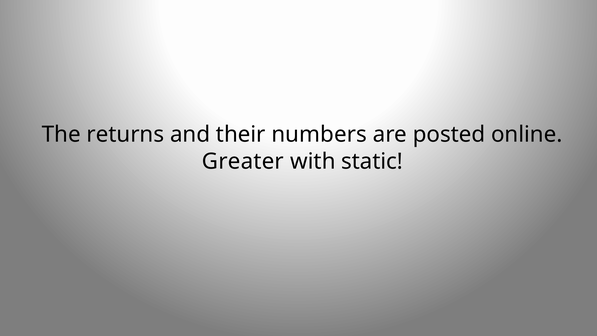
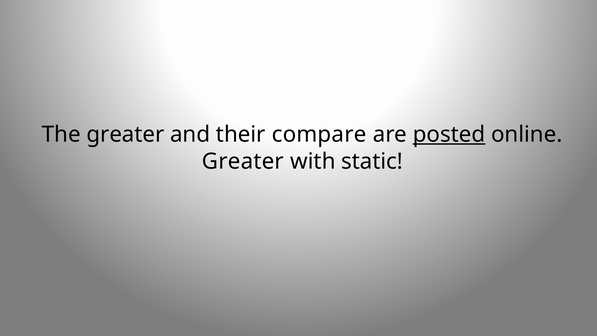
The returns: returns -> greater (125, 134)
numbers: numbers -> compare (319, 134)
posted underline: none -> present (449, 134)
